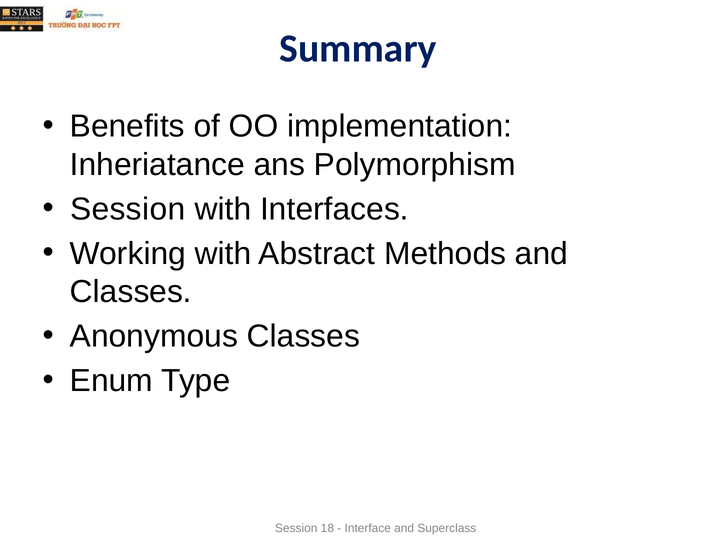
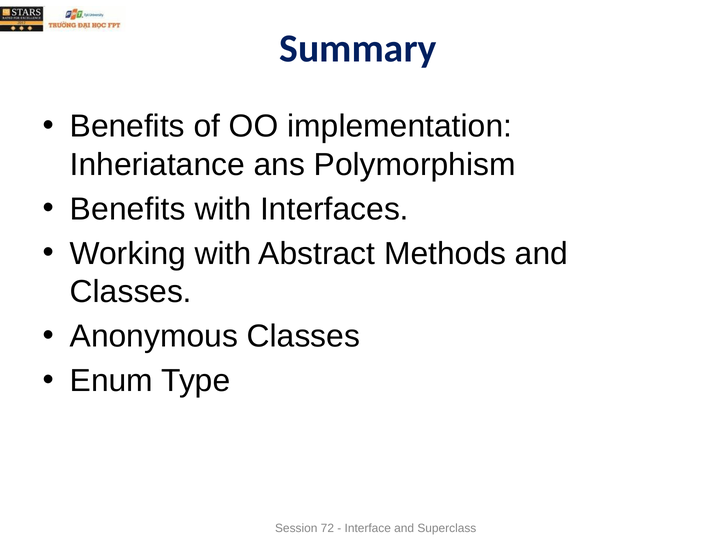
Session: Session -> Benefits (128, 209)
18: 18 -> 72 (327, 528)
